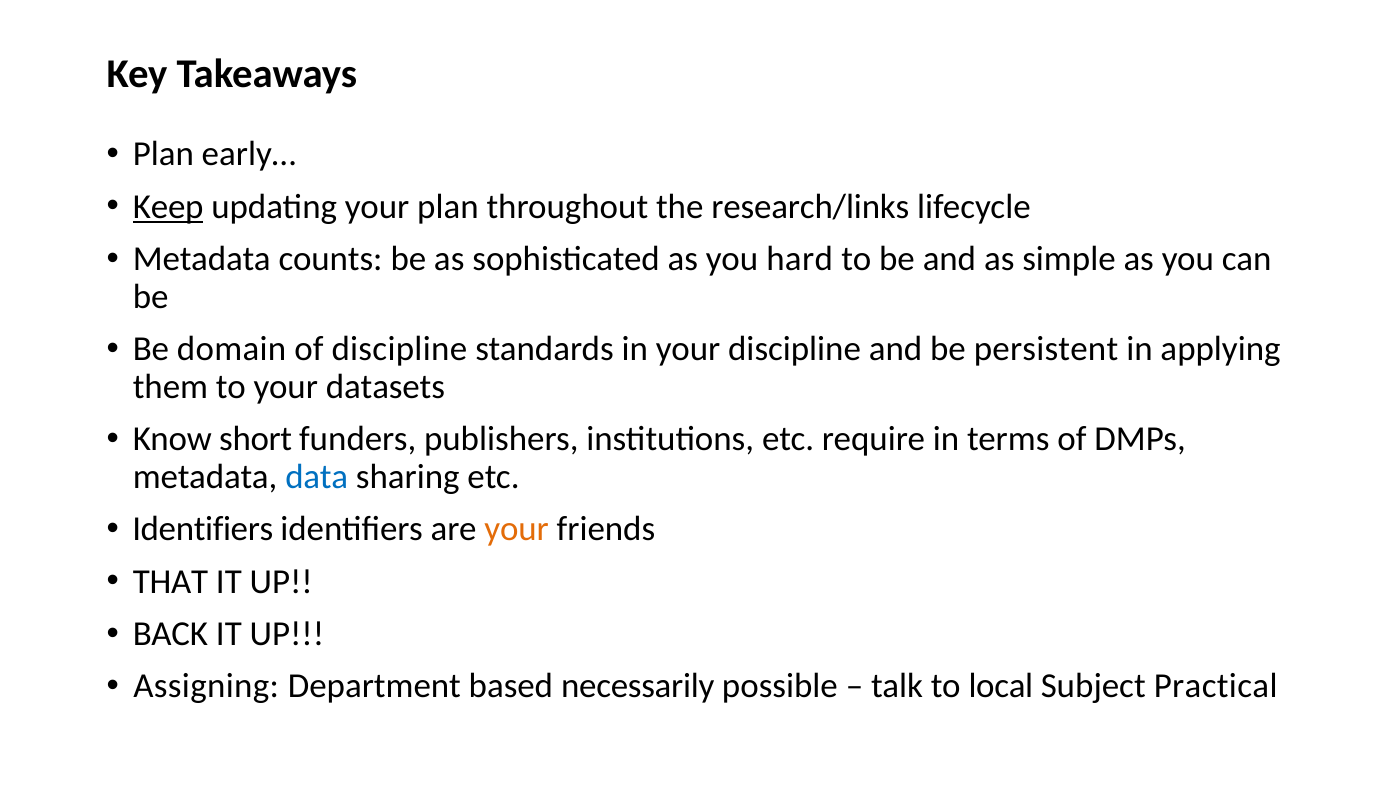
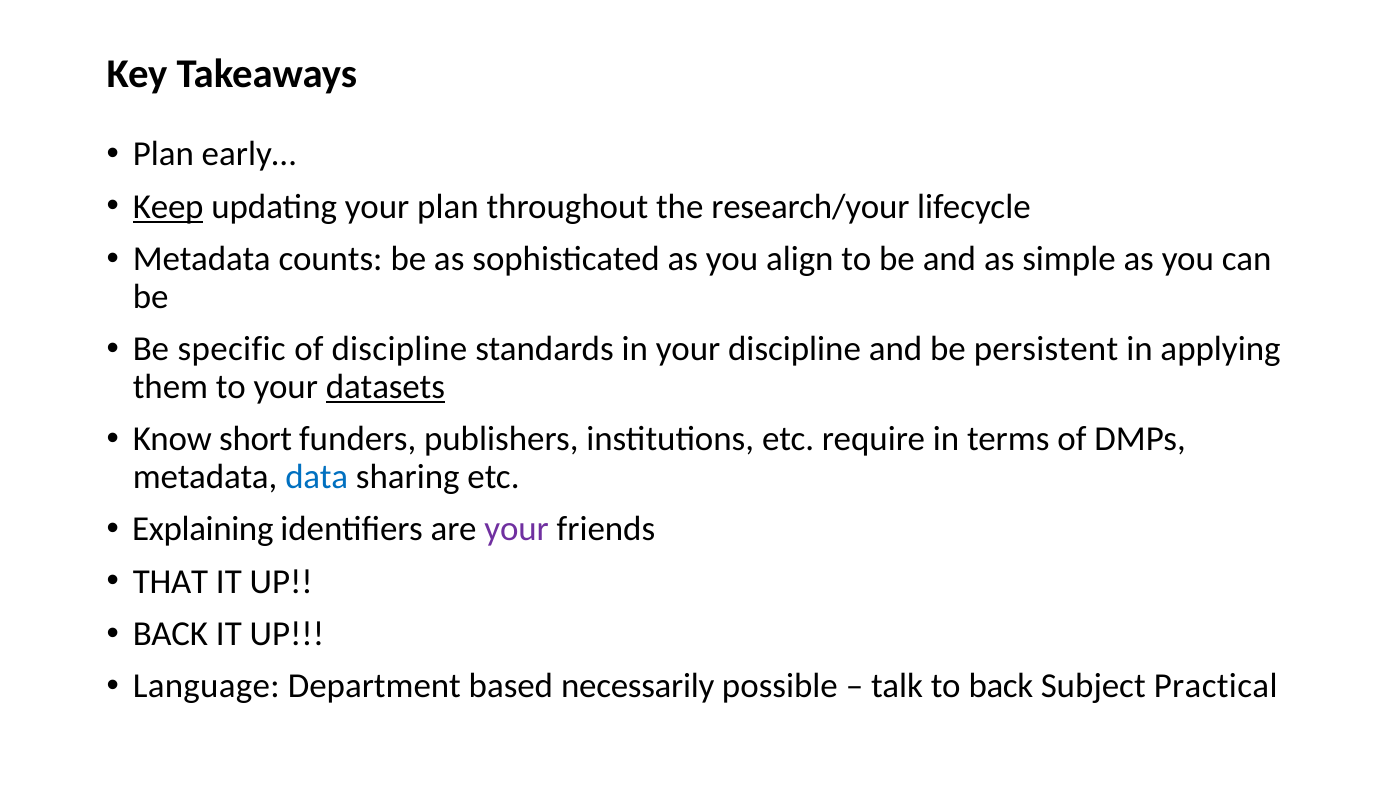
research/links: research/links -> research/your (810, 206)
hard: hard -> align (800, 259)
domain: domain -> specific (232, 349)
datasets underline: none -> present (385, 386)
Identifiers: Identifiers -> Explaining (203, 529)
your colour: orange -> purple (517, 529)
Assigning: Assigning -> Language (206, 686)
to local: local -> back (1001, 686)
